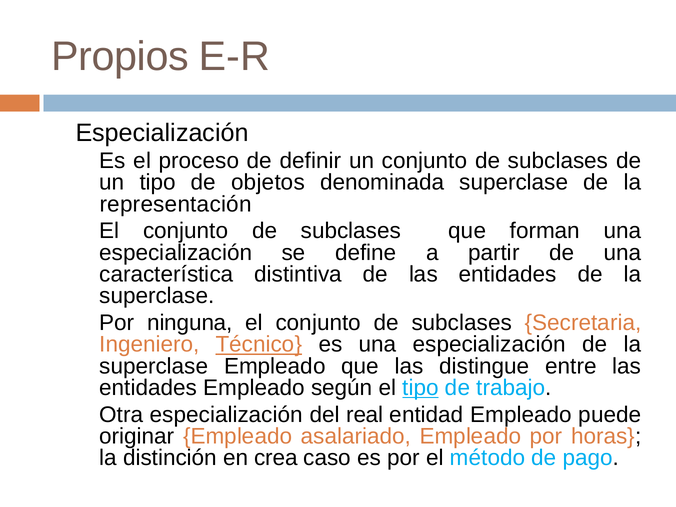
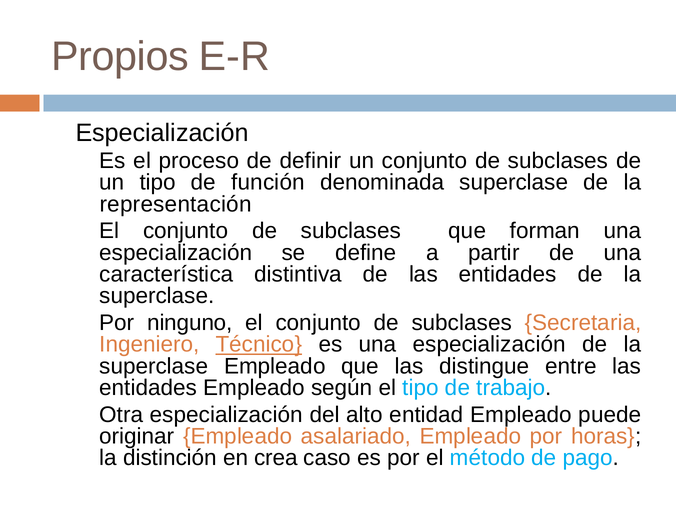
objetos: objetos -> función (268, 183)
ninguna: ninguna -> ninguno (190, 323)
tipo underline: present -> none (421, 388)
real: real -> alto (365, 415)
